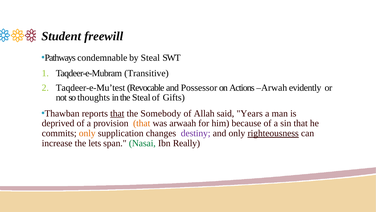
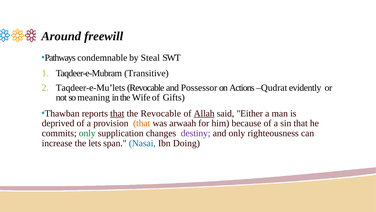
Student: Student -> Around (61, 36)
Taqdeer-e-Mu’test: Taqdeer-e-Mu’test -> Taqdeer-e-Mu’lets (91, 88)
Arwah: Arwah -> Qudrat (272, 88)
thoughts: thoughts -> meaning (94, 97)
the Steal: Steal -> Wife (141, 97)
the Somebody: Somebody -> Revocable (161, 113)
Allah underline: none -> present (204, 113)
Years: Years -> Either (250, 113)
only colour: orange -> green (87, 133)
righteousness underline: present -> none (273, 133)
Nasai colour: green -> blue (142, 143)
Really: Really -> Doing (186, 143)
